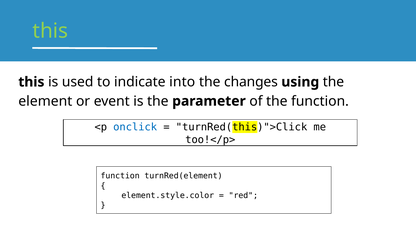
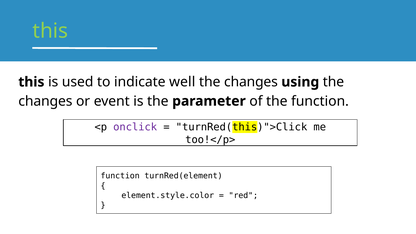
into: into -> well (182, 82)
element: element -> changes (45, 101)
onclick colour: blue -> purple (135, 127)
